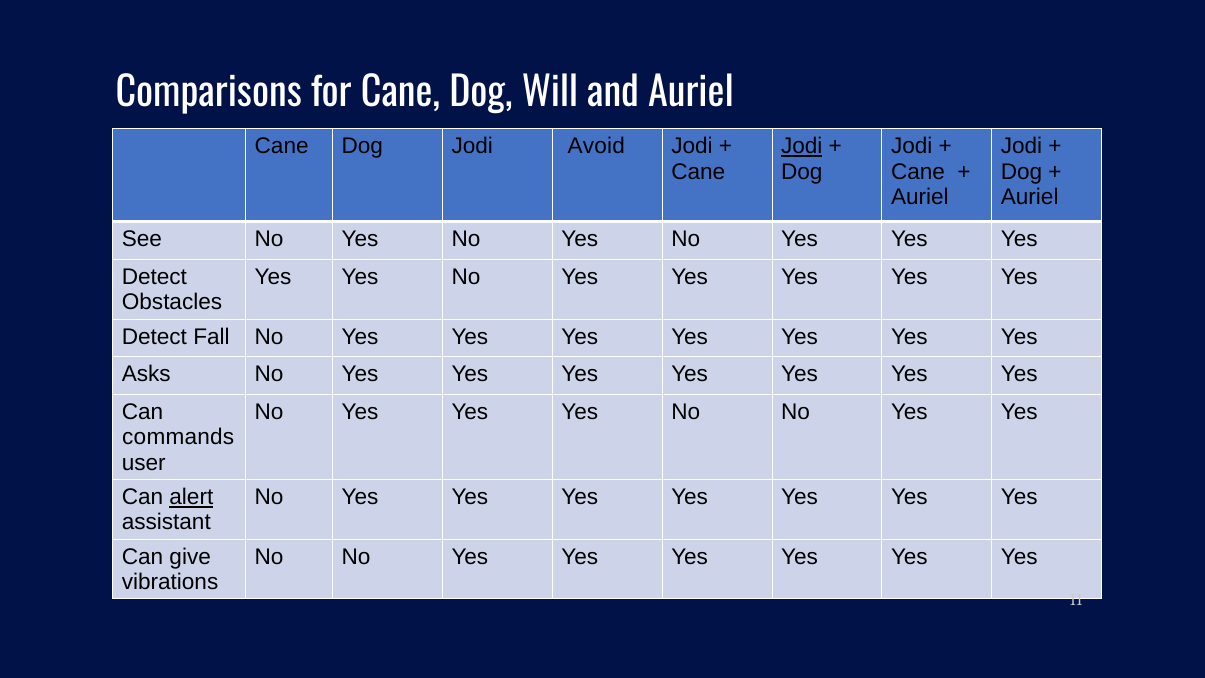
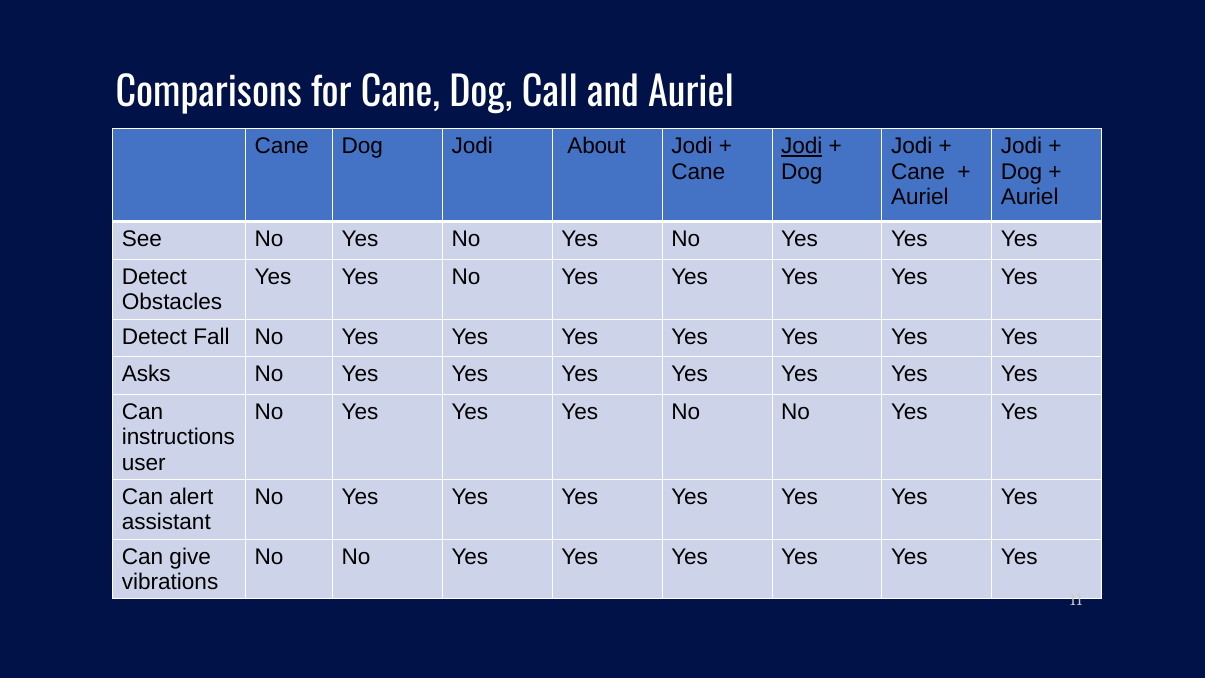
Will: Will -> Call (550, 93)
Avoid: Avoid -> About (597, 146)
commands: commands -> instructions (178, 437)
alert underline: present -> none (191, 497)
